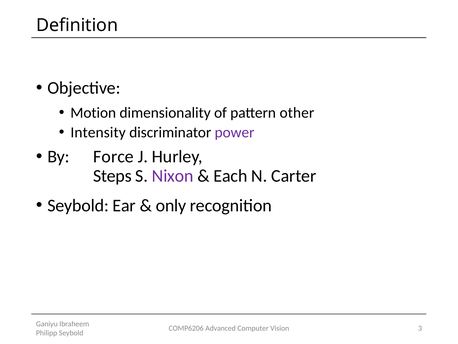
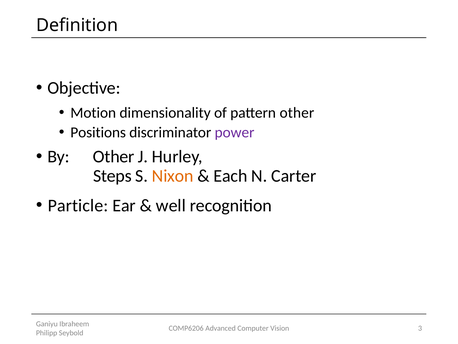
Intensity: Intensity -> Positions (98, 132)
By Force: Force -> Other (114, 156)
Nixon colour: purple -> orange (173, 176)
Seybold: Seybold -> Particle (78, 205)
only: only -> well (171, 205)
